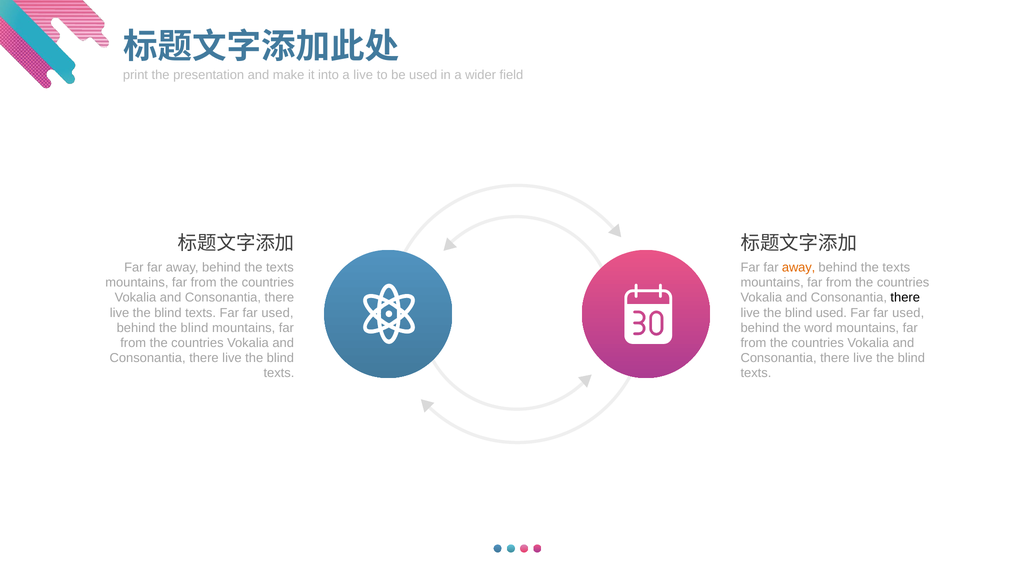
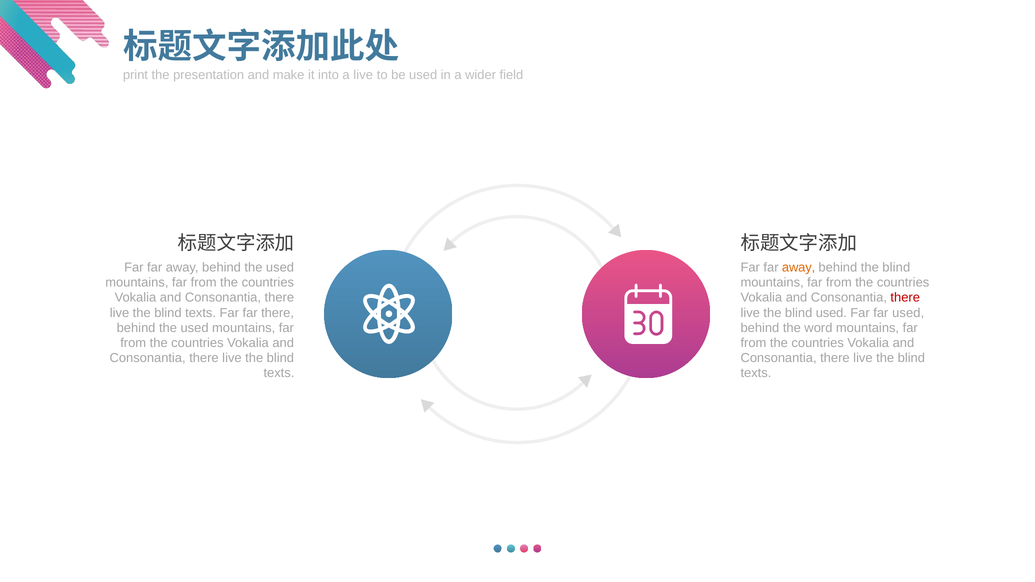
texts: texts -> used (280, 268)
texts: texts -> blind (896, 268)
there colour: black -> red (905, 298)
texts Far far used: used -> there (278, 313)
blind: blind -> used (195, 328)
